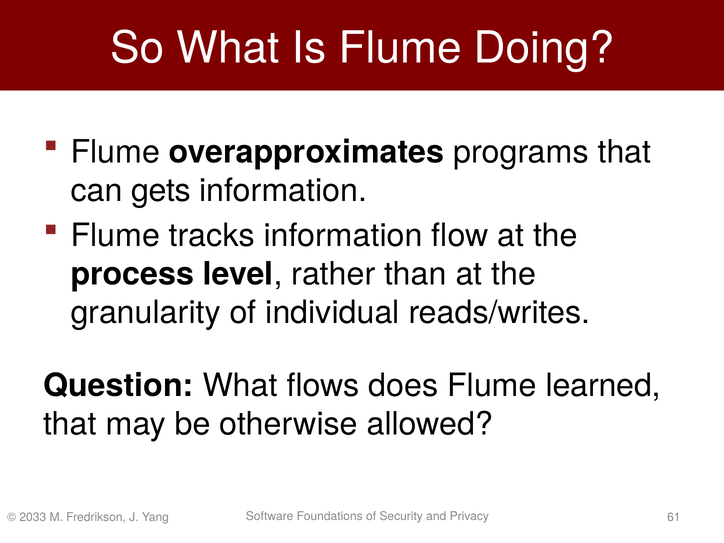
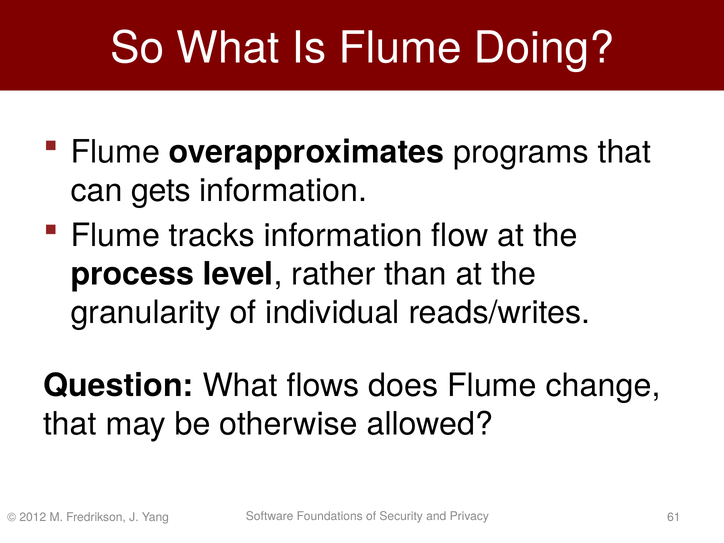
learned: learned -> change (603, 386)
2033: 2033 -> 2012 (33, 517)
